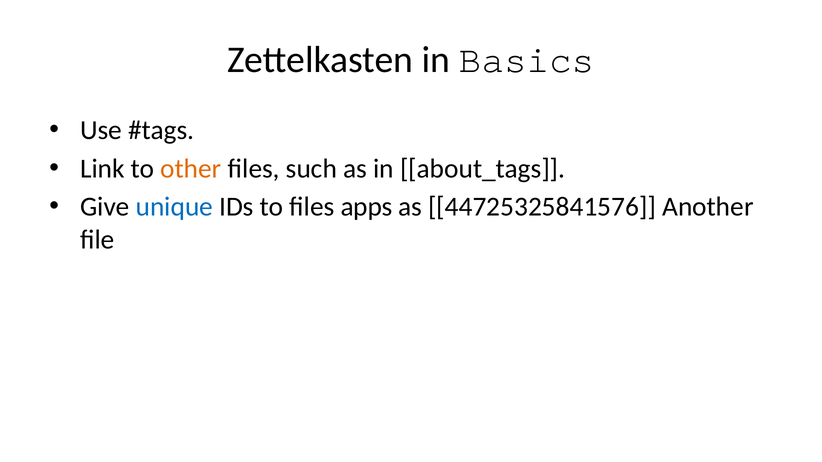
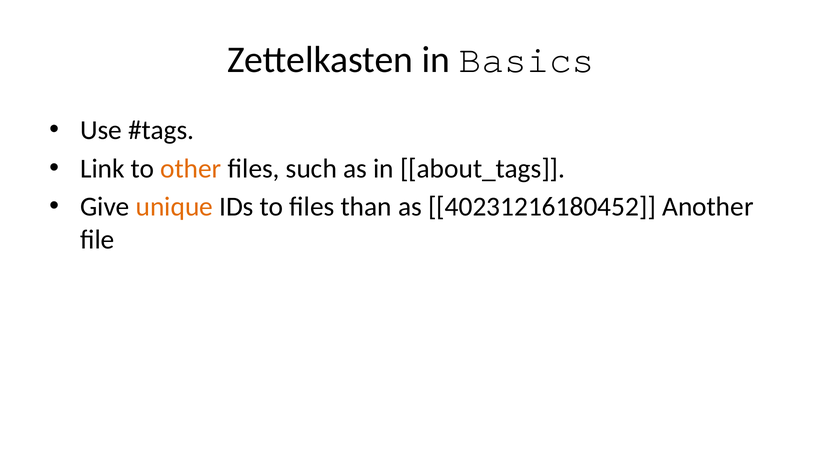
unique colour: blue -> orange (174, 207)
apps: apps -> than (366, 207)
44725325841576: 44725325841576 -> 40231216180452 (542, 207)
